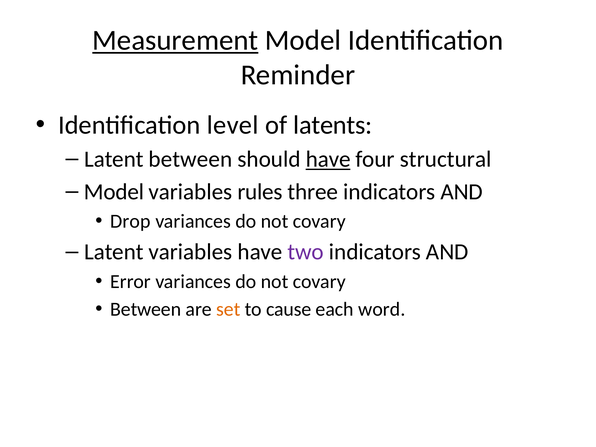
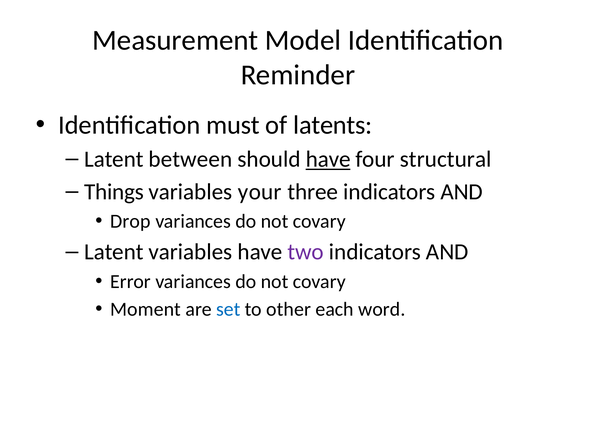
Measurement underline: present -> none (175, 40)
level: level -> must (233, 125)
Model: Model -> Things (114, 192)
rules: rules -> your (260, 192)
Between: Between -> Moment (146, 309)
set colour: orange -> blue (228, 309)
cause: cause -> other (289, 309)
